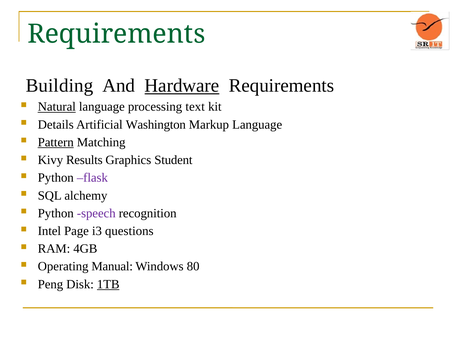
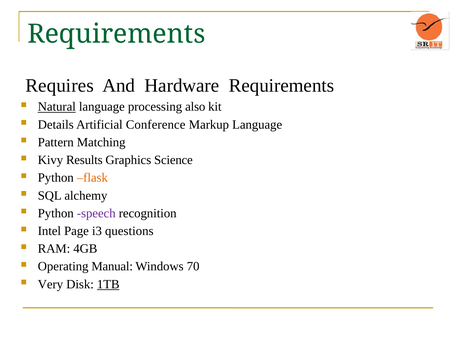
Building: Building -> Requires (60, 86)
Hardware underline: present -> none (182, 86)
text: text -> also (195, 107)
Washington: Washington -> Conference (156, 125)
Pattern underline: present -> none (56, 142)
Student: Student -> Science (173, 160)
flask colour: purple -> orange (92, 178)
80: 80 -> 70 (193, 266)
Peng: Peng -> Very (50, 284)
